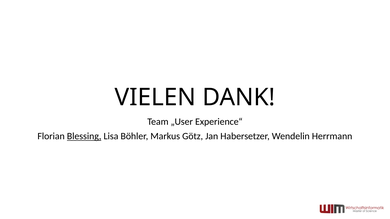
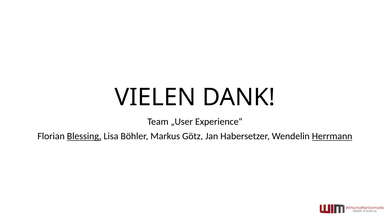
Herrmann underline: none -> present (332, 136)
